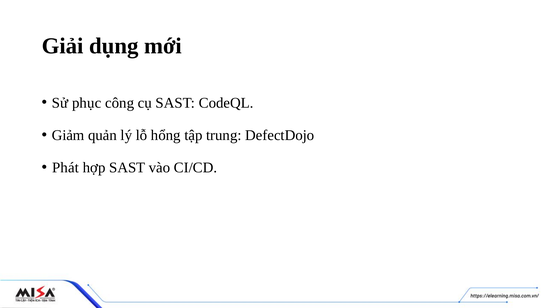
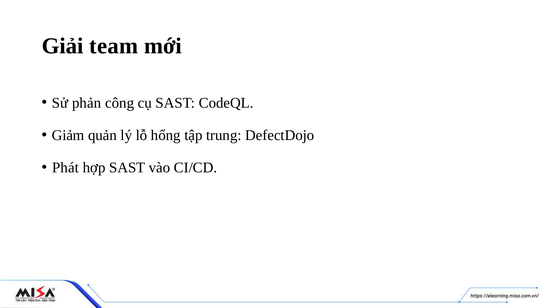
dụng: dụng -> team (114, 46)
phục: phục -> phản (87, 103)
